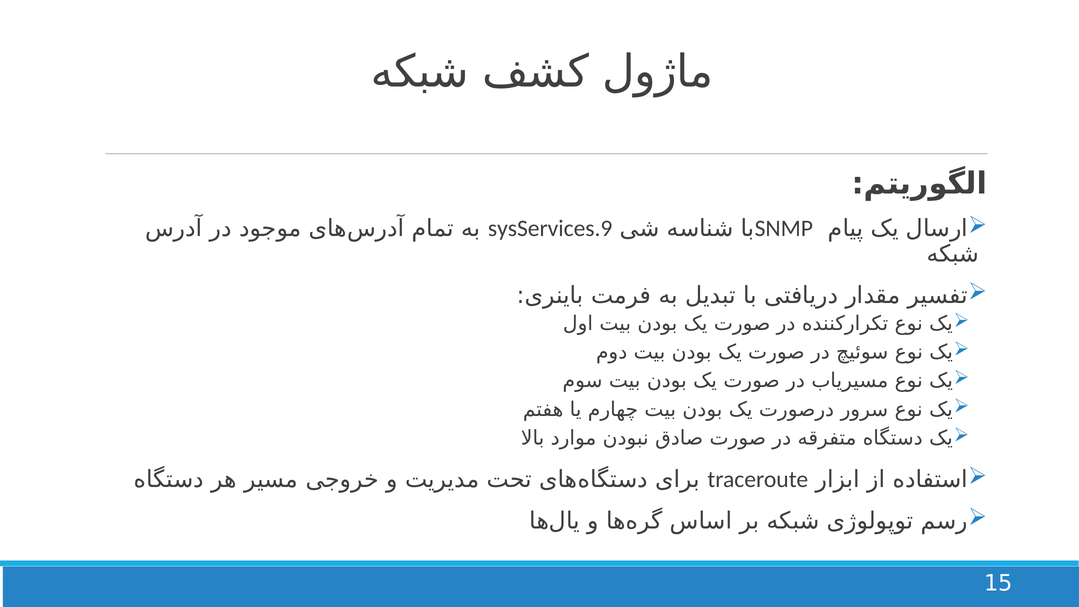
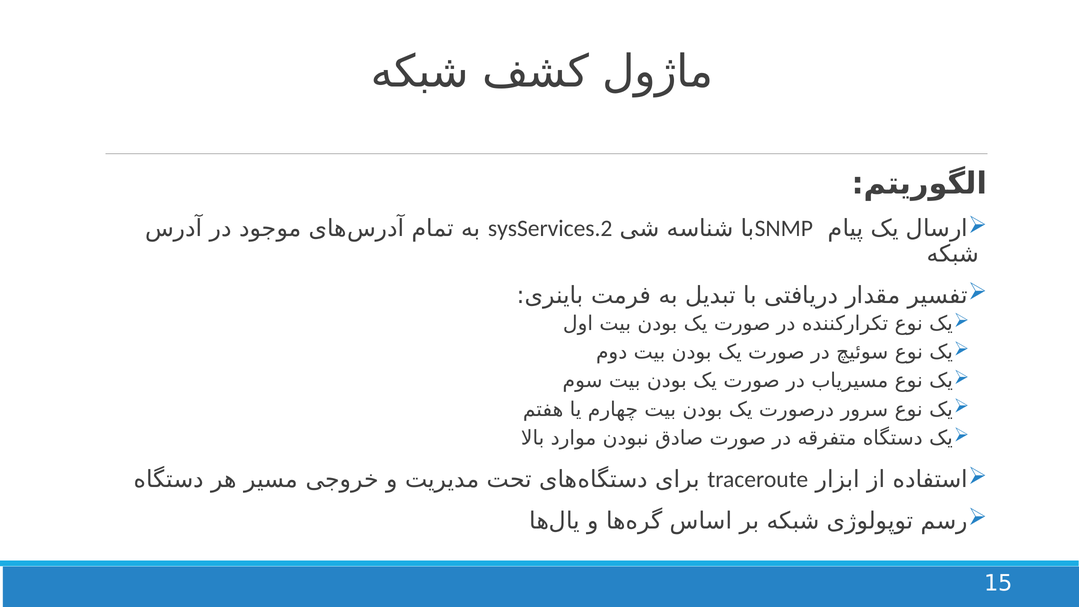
sysServices.9: sysServices.9 -> sysServices.2 (550, 229)
